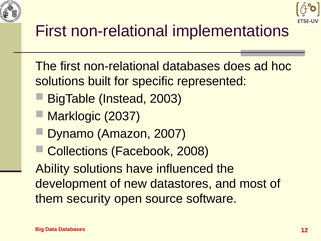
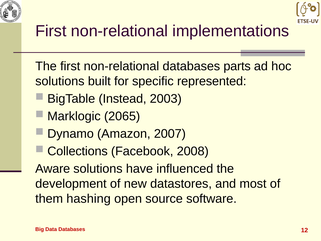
does: does -> parts (237, 66)
2037: 2037 -> 2065 (122, 116)
Ability: Ability -> Aware (53, 169)
security: security -> hashing (89, 199)
